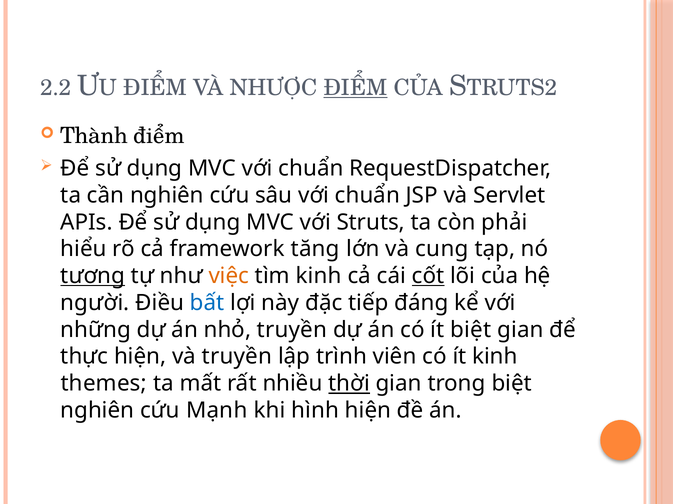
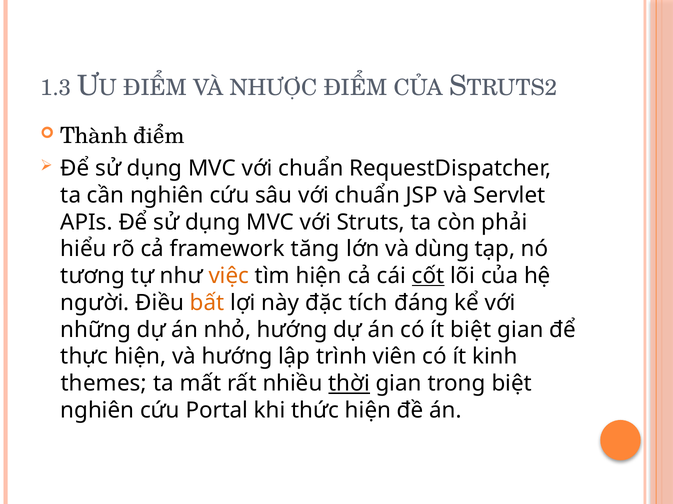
2.2: 2.2 -> 1.3 (56, 88)
ĐIỂM underline: present -> none (355, 88)
cung: cung -> dùng (442, 249)
tương underline: present -> none (93, 276)
tìm kinh: kinh -> hiện (319, 276)
bất colour: blue -> orange (207, 303)
tiếp: tiếp -> tích (368, 303)
nhỏ truyền: truyền -> hướng (292, 330)
và truyền: truyền -> hướng (237, 357)
Mạnh: Mạnh -> Portal (217, 411)
hình: hình -> thức (315, 411)
